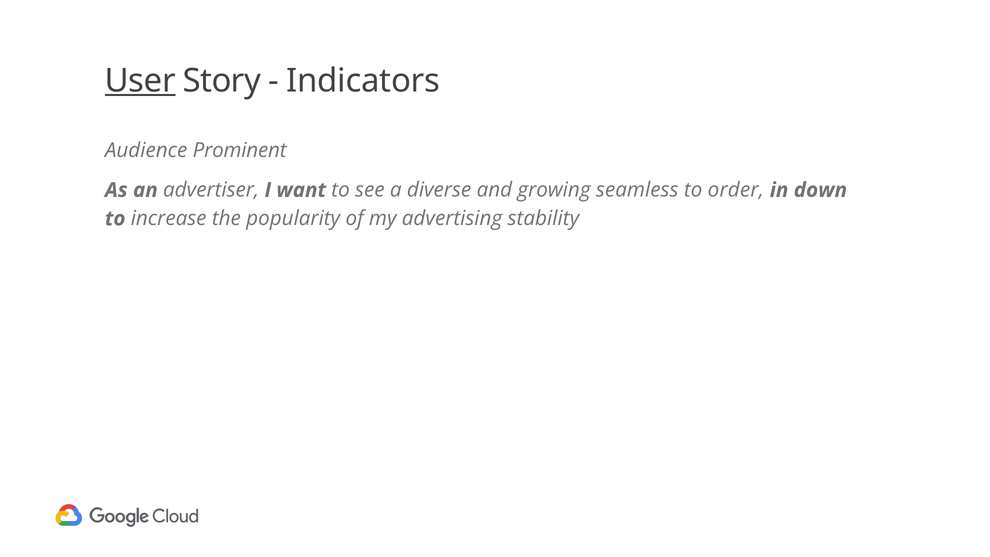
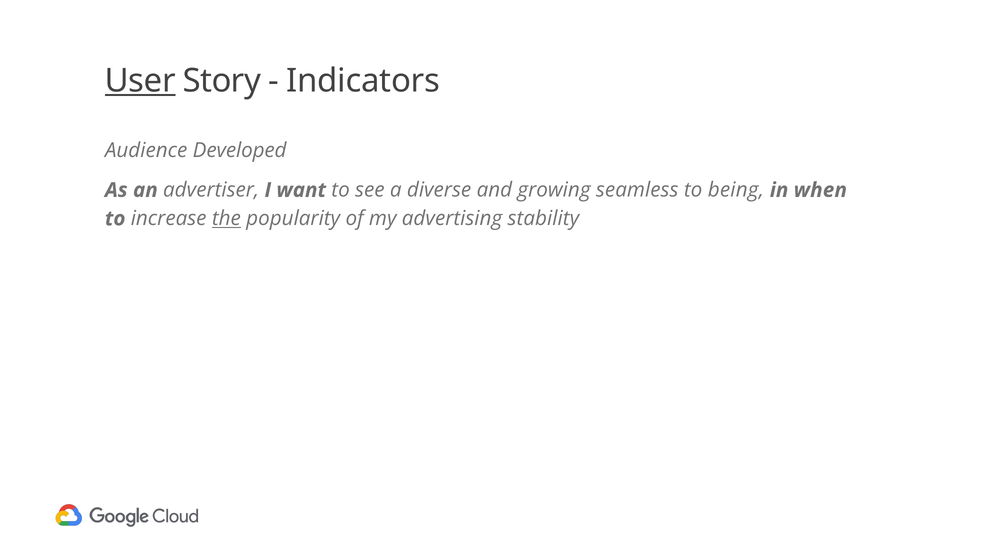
Prominent: Prominent -> Developed (240, 151)
order: order -> being (736, 190)
down: down -> when (820, 190)
the underline: none -> present (226, 219)
